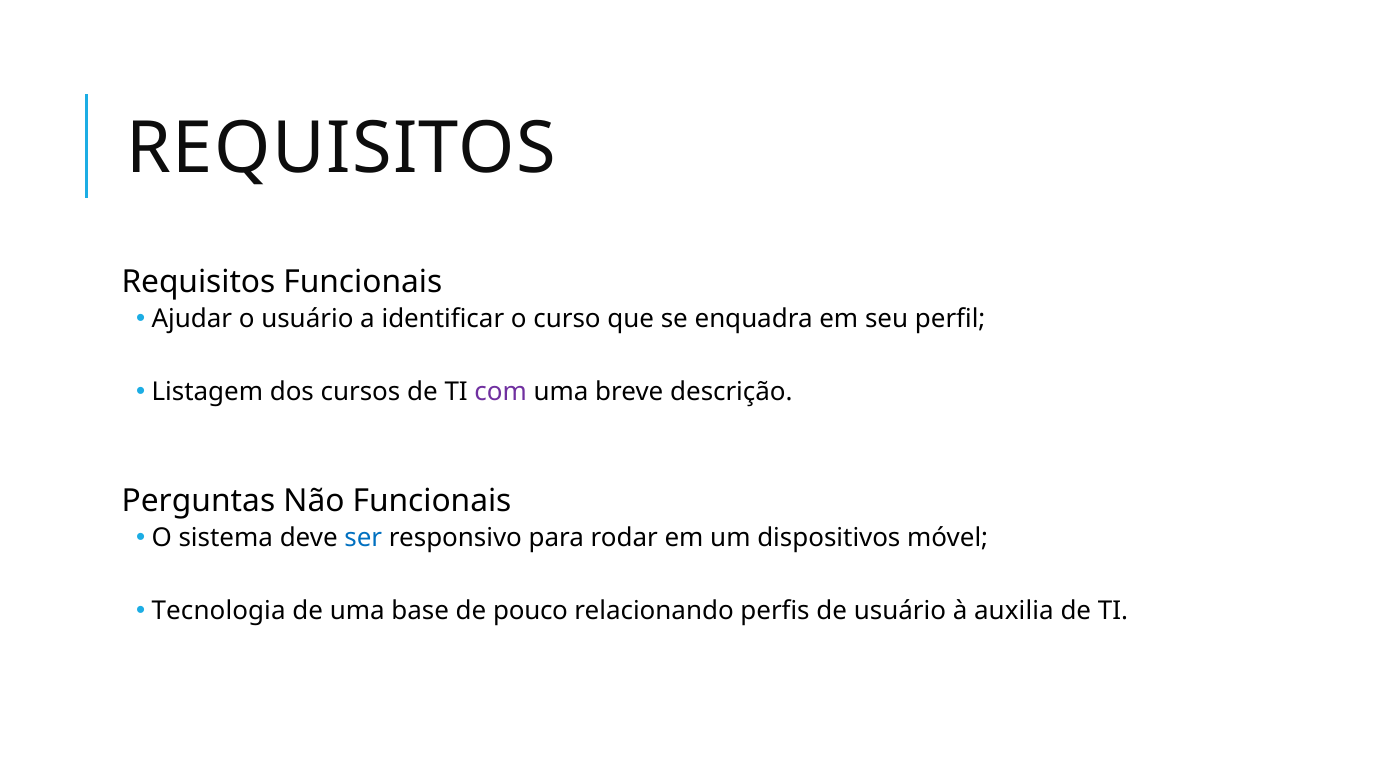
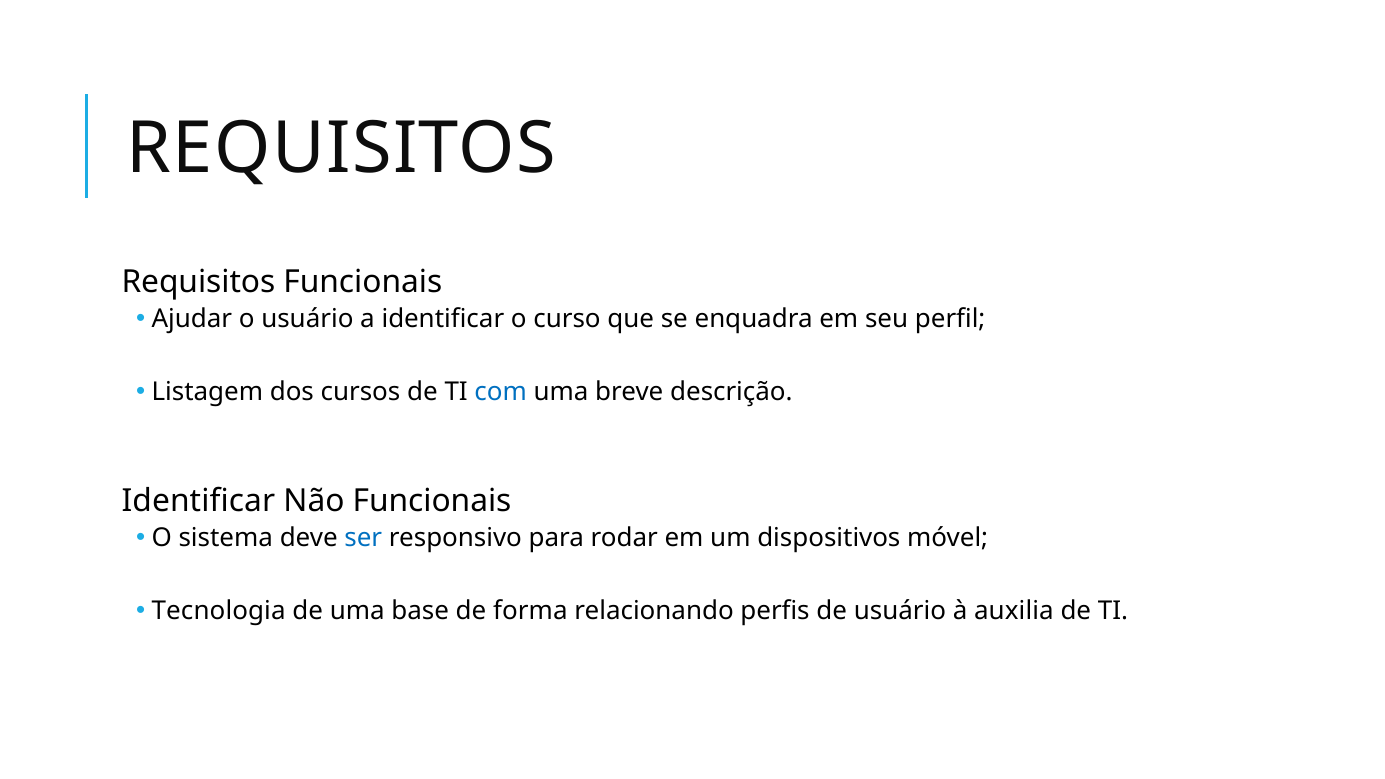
com colour: purple -> blue (501, 392)
Perguntas: Perguntas -> Identificar (198, 501)
pouco: pouco -> forma (530, 611)
